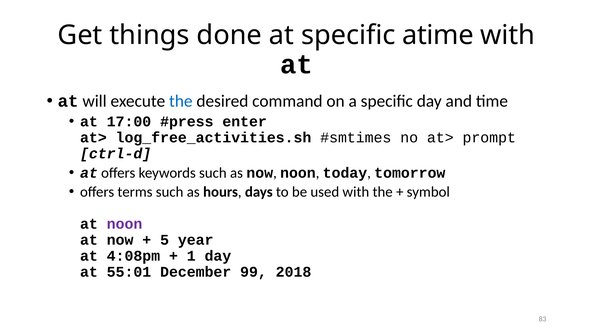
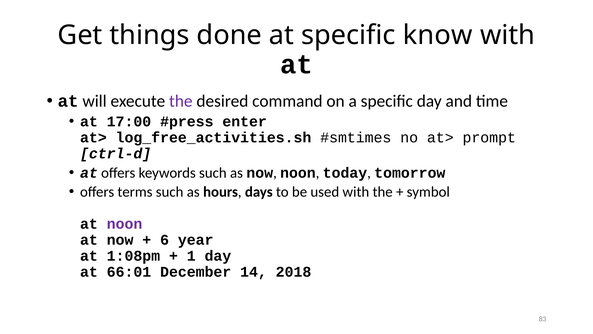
atime: atime -> know (438, 35)
the colour: blue -> purple (181, 101)
5: 5 -> 6 (165, 240)
4:08pm: 4:08pm -> 1:08pm (133, 256)
55:01: 55:01 -> 66:01 (129, 272)
99: 99 -> 14 (254, 272)
